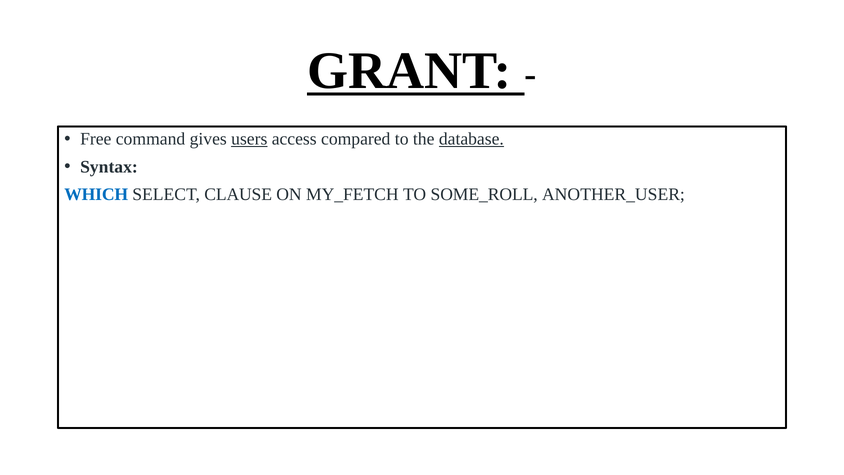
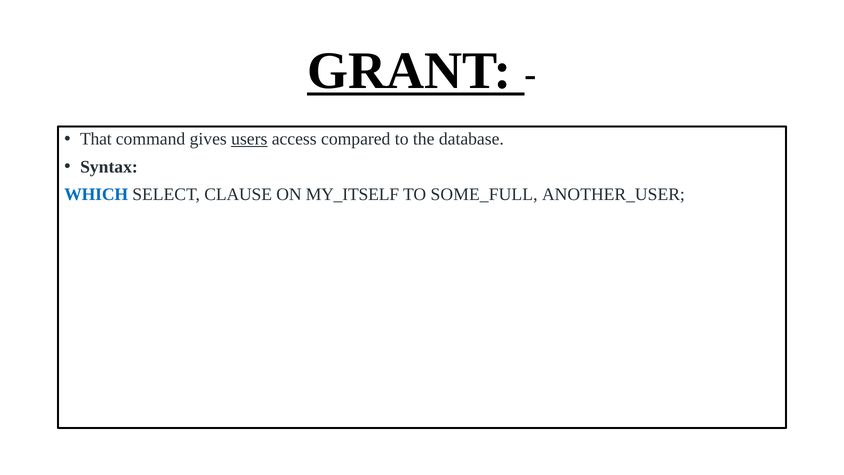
Free: Free -> That (96, 139)
database underline: present -> none (471, 139)
MY_FETCH: MY_FETCH -> MY_ITSELF (352, 195)
SOME_ROLL: SOME_ROLL -> SOME_FULL (484, 195)
